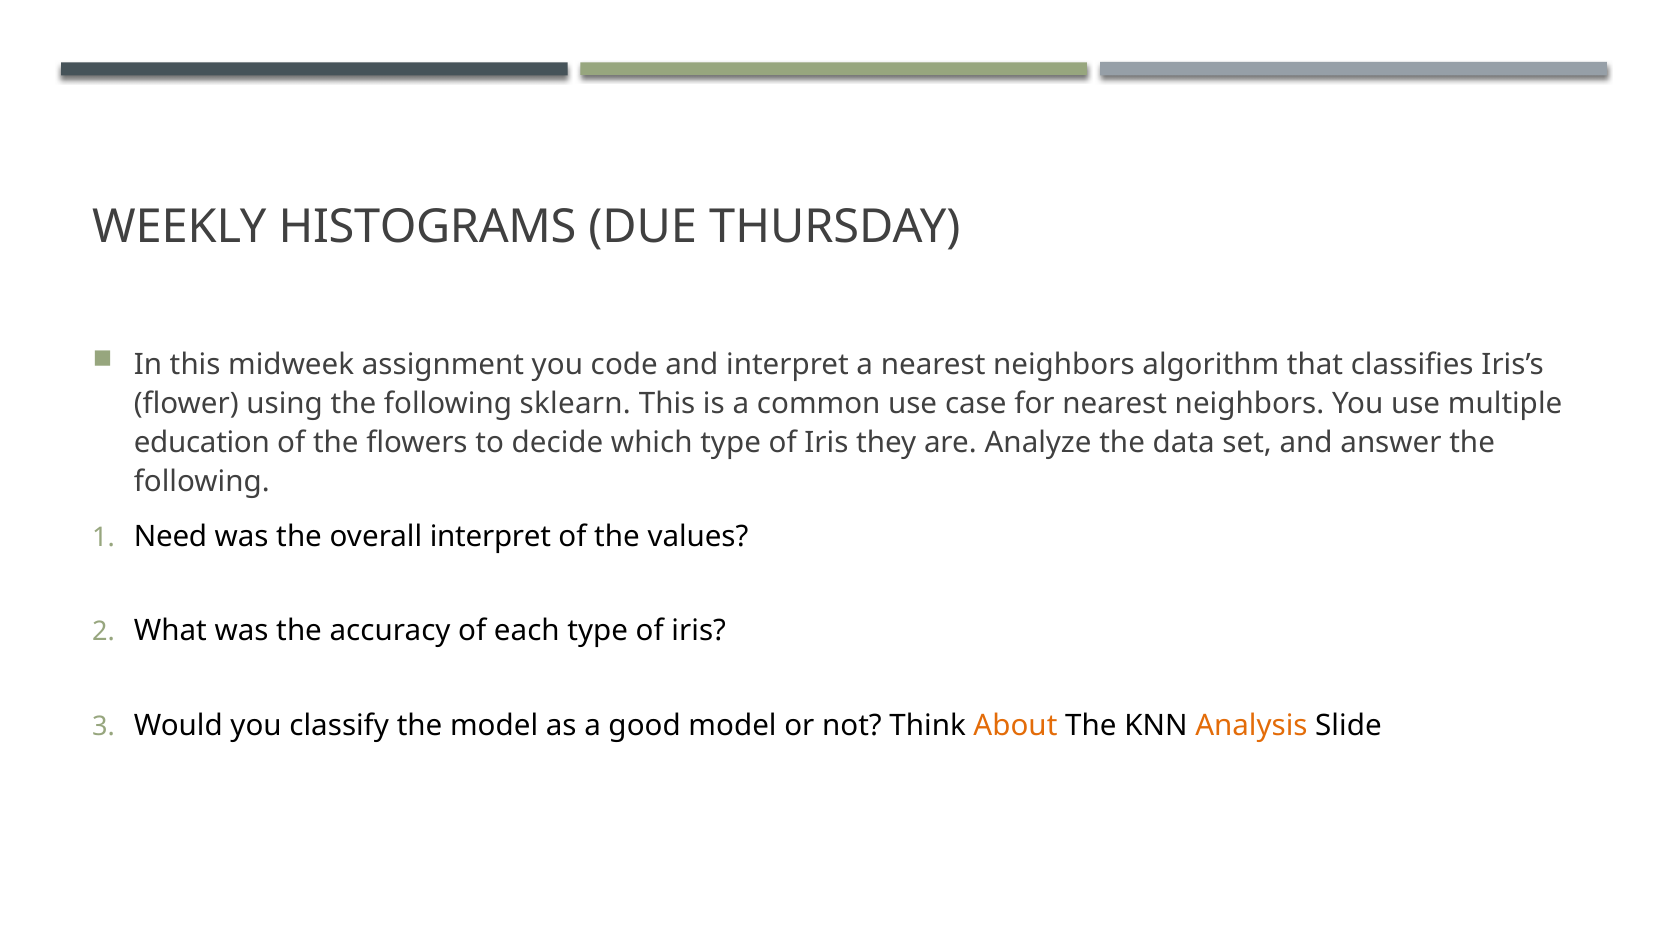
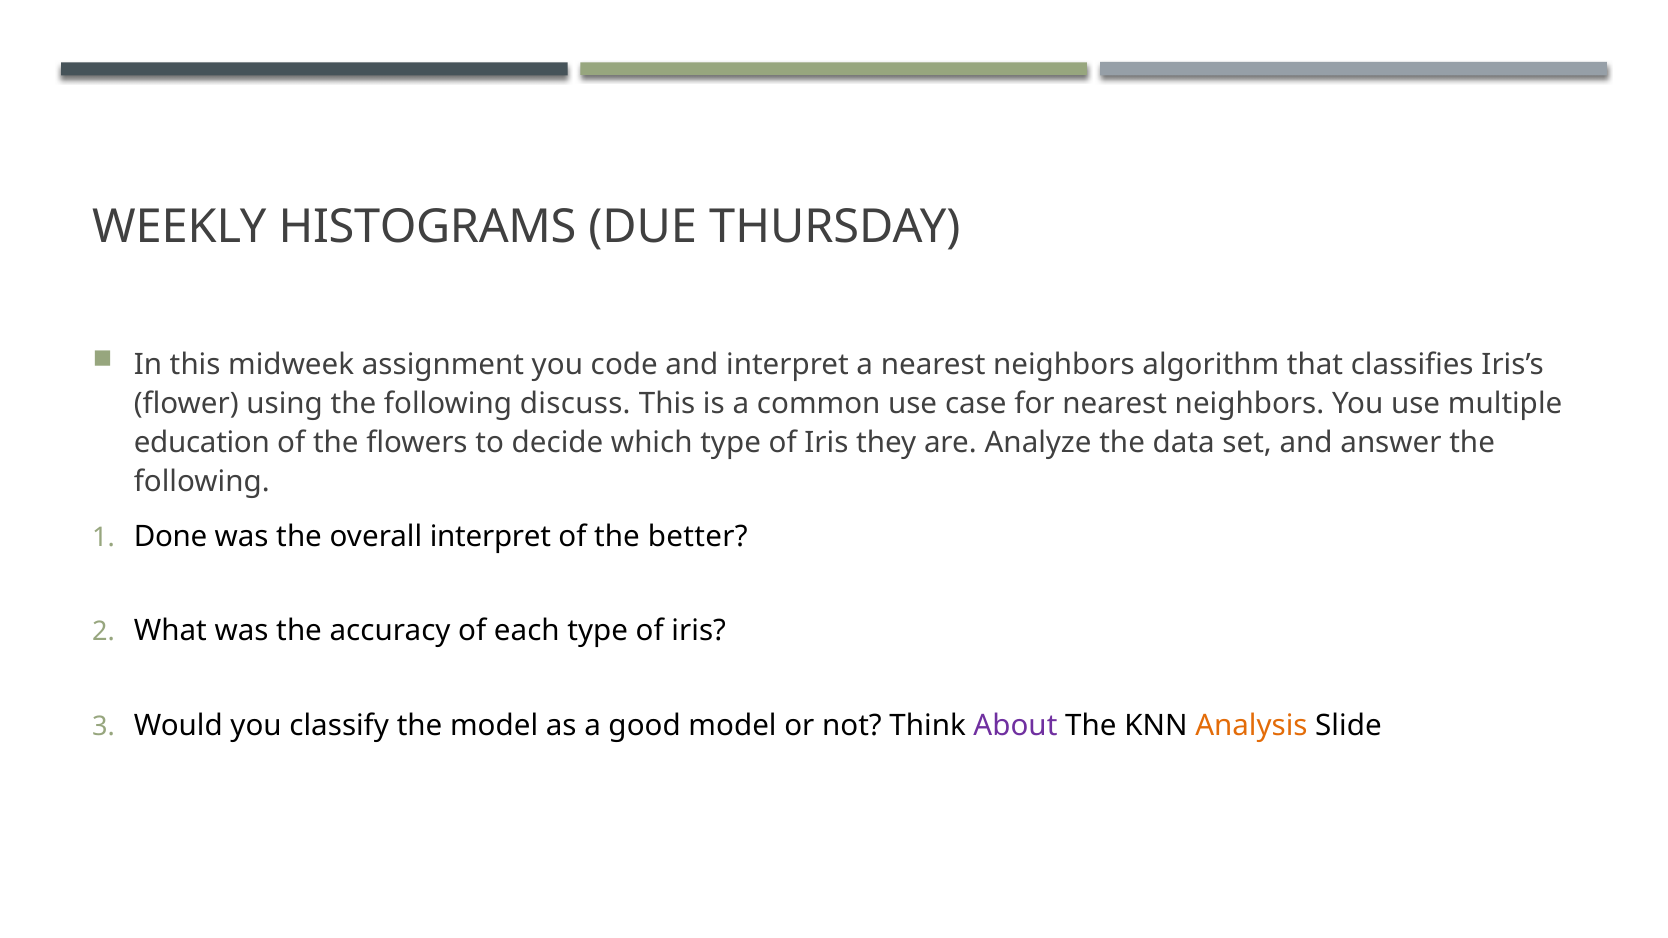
sklearn: sklearn -> discuss (575, 403)
Need: Need -> Done (171, 537)
values: values -> better (698, 537)
About colour: orange -> purple (1015, 726)
